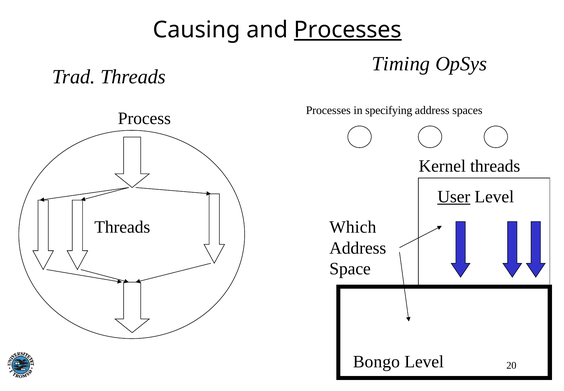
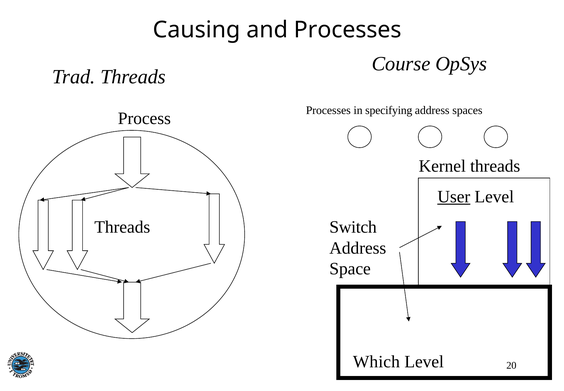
Processes underline: present -> none (348, 30)
Timing: Timing -> Course (401, 64)
Which: Which -> Switch (353, 227)
Bongo: Bongo -> Which (376, 361)
